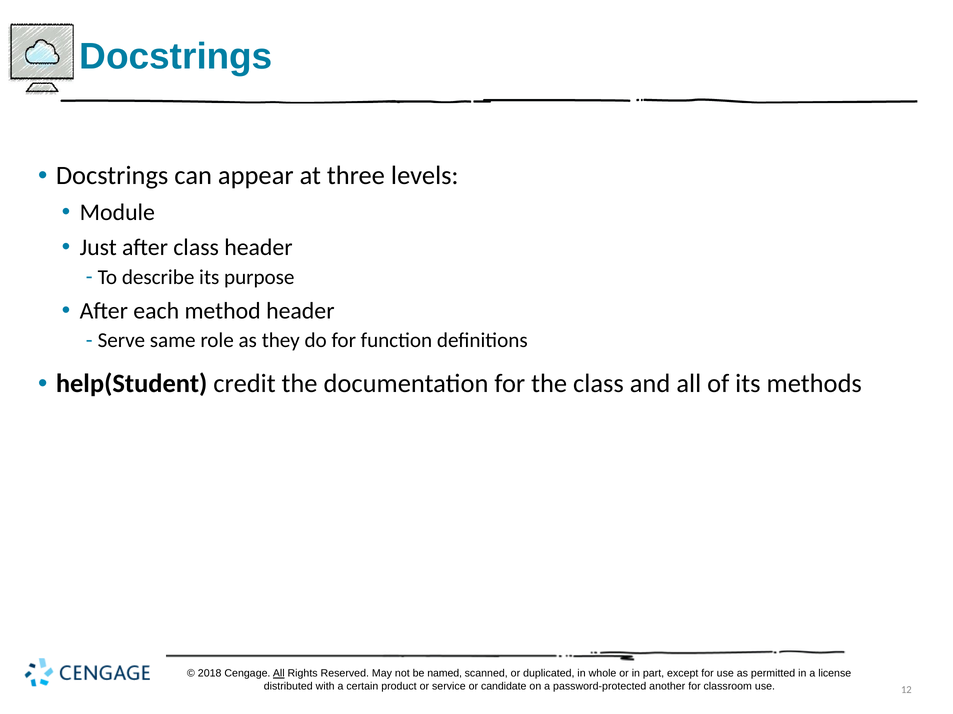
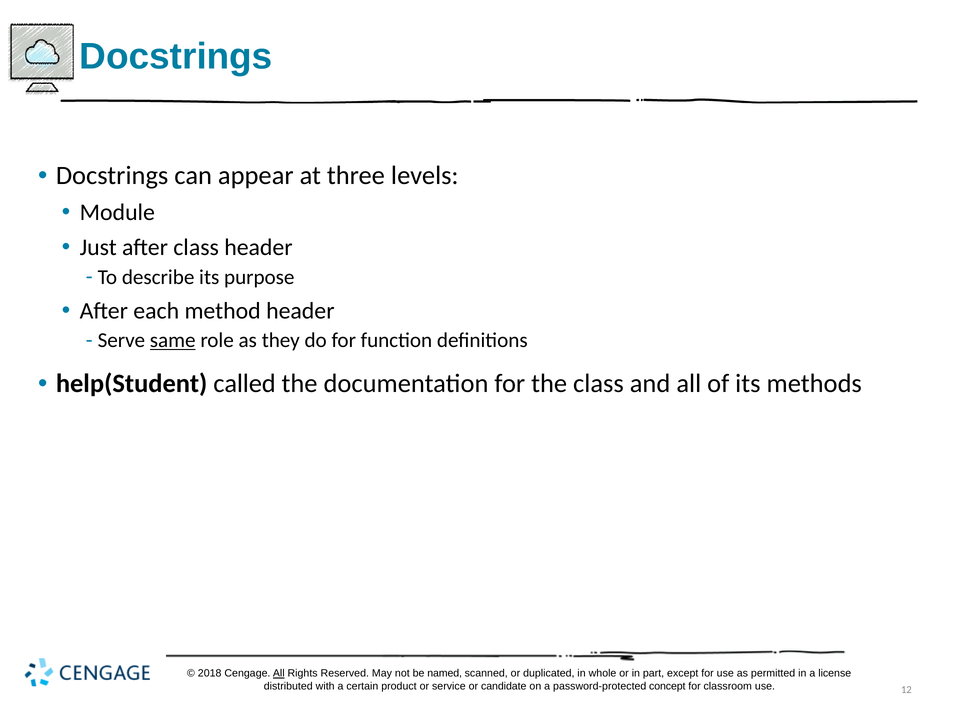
same underline: none -> present (173, 341)
credit: credit -> called (245, 384)
another: another -> concept (667, 687)
